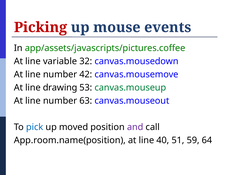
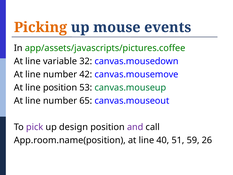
Picking colour: red -> orange (41, 27)
line drawing: drawing -> position (60, 87)
63: 63 -> 65 (86, 101)
pick colour: blue -> purple (35, 127)
moved: moved -> design (74, 127)
64: 64 -> 26 (207, 140)
